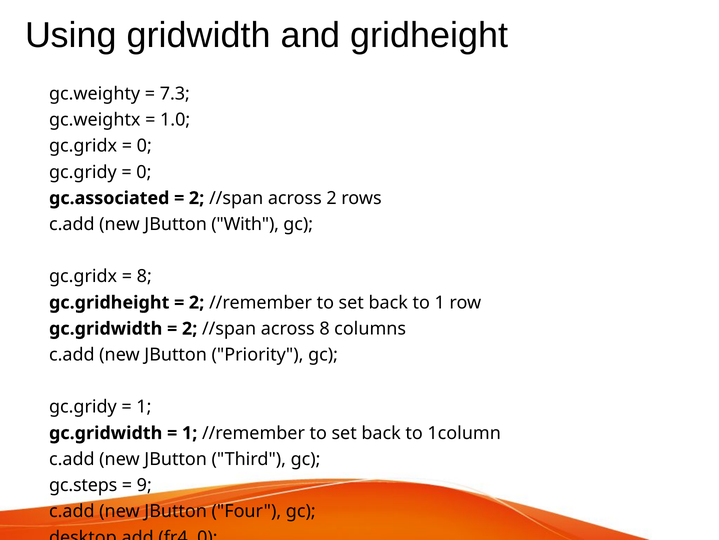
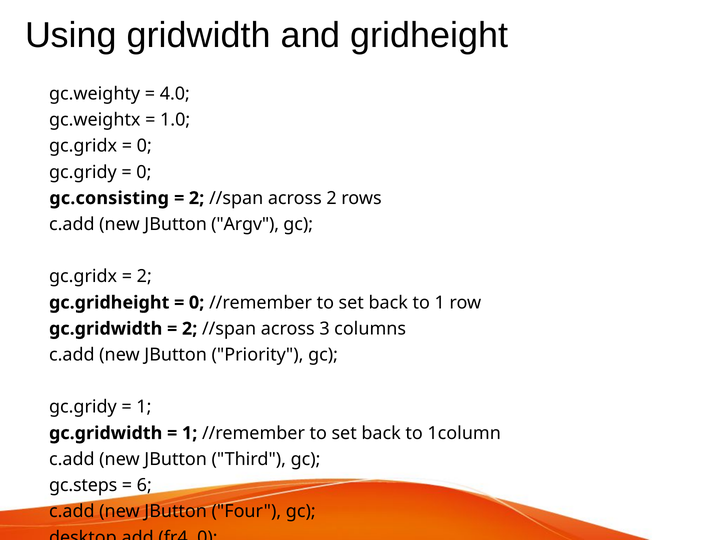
7.3: 7.3 -> 4.0 (175, 94)
gc.associated: gc.associated -> gc.consisting (109, 198)
With: With -> Argv (245, 224)
8: 8 -> 2 (144, 276)
2: 2 -> 0 (197, 302)
across 8: 8 -> 3 (325, 328)
9: 9 -> 6 (144, 485)
